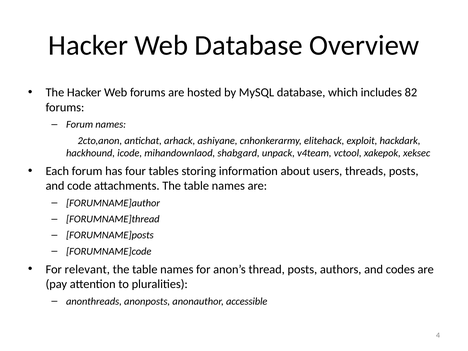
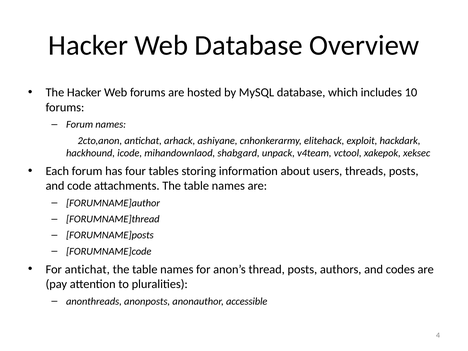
82: 82 -> 10 (411, 93)
For relevant: relevant -> antichat (87, 269)
